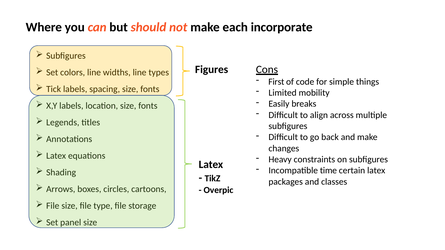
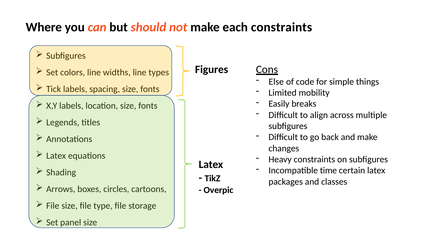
each incorporate: incorporate -> constraints (282, 27)
First: First -> Else (276, 82)
